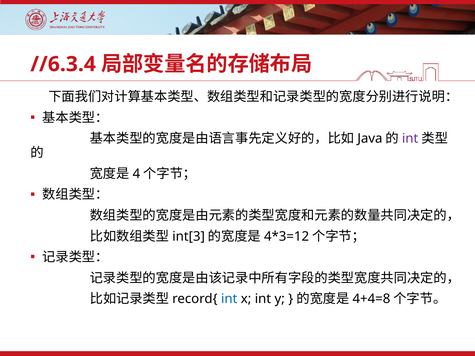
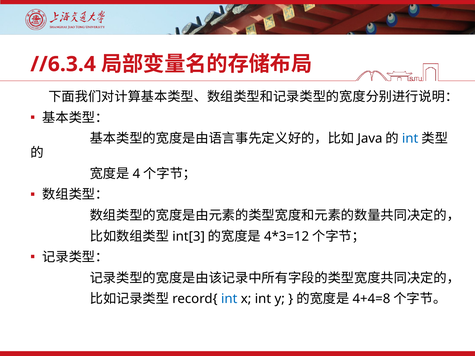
int colour: purple -> blue (410, 139)
